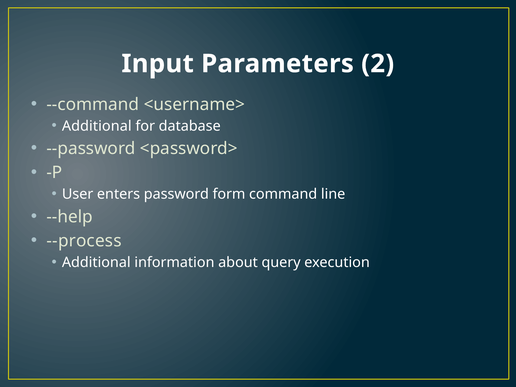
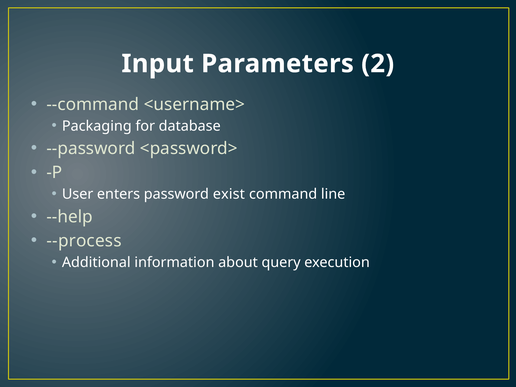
Additional: Additional -> Packaging (97, 126)
form: form -> exist (229, 194)
